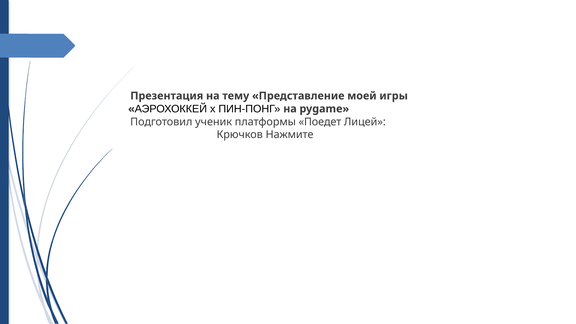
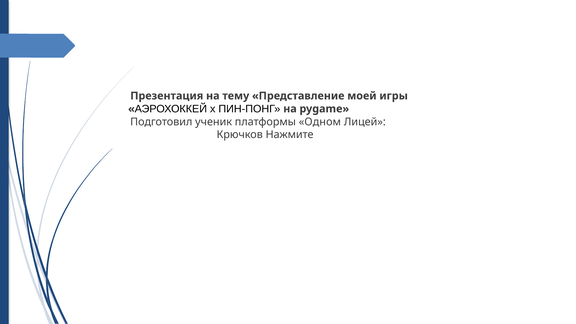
Поедет: Поедет -> Одном (320, 122)
